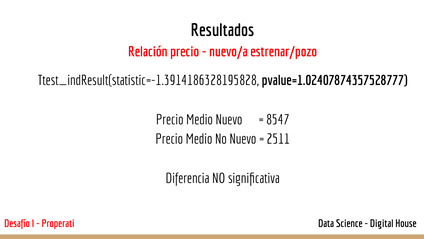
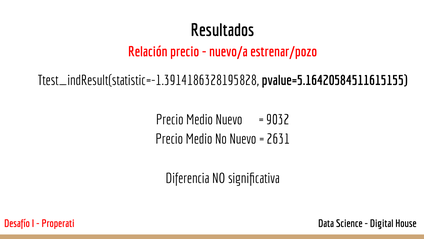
pvalue=1.02407874357528777: pvalue=1.02407874357528777 -> pvalue=5.16420584511615155 (335, 80)
8547: 8547 -> 9032 (278, 119)
2511: 2511 -> 2631 (278, 139)
